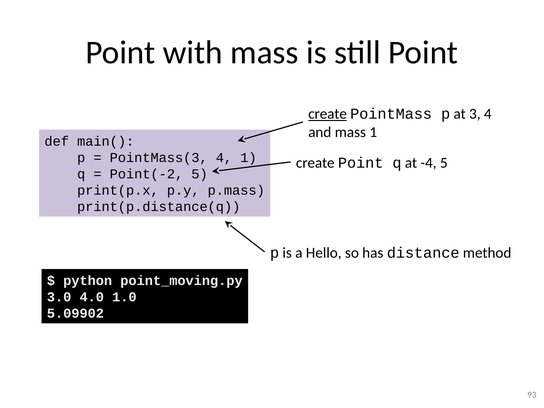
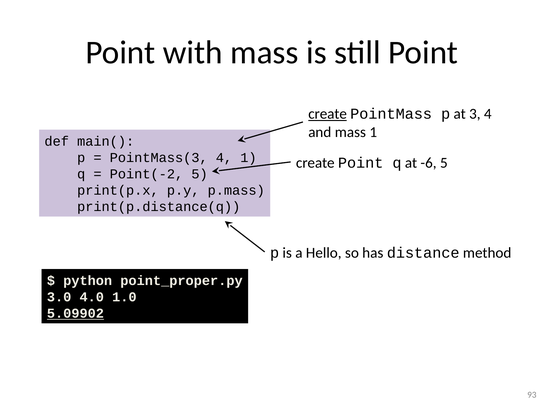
-4: -4 -> -6 (429, 163)
point_moving.py: point_moving.py -> point_proper.py (182, 281)
5.09902 underline: none -> present (75, 313)
